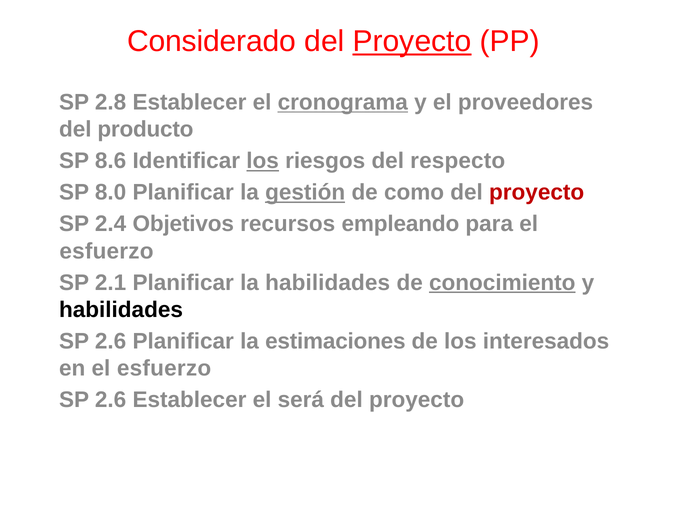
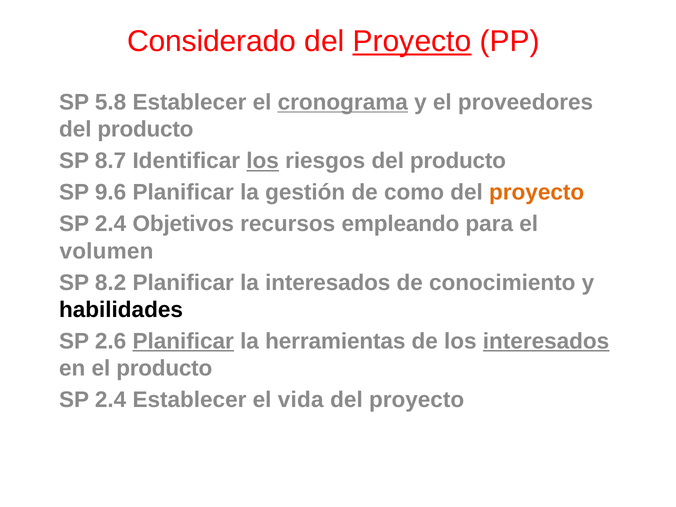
2.8: 2.8 -> 5.8 (111, 102)
8.6: 8.6 -> 8.7 (111, 161)
riesgos del respecto: respecto -> producto (458, 161)
8.0: 8.0 -> 9.6 (111, 192)
gestión underline: present -> none (305, 192)
proyecto colour: red -> orange (537, 192)
esfuerzo: esfuerzo -> volumen (106, 251)
2.1: 2.1 -> 8.2 (111, 283)
la habilidades: habilidades -> interesados (328, 283)
conocimiento underline: present -> none (502, 283)
Planificar underline: none -> present (183, 341)
estimaciones: estimaciones -> herramientas (335, 341)
interesados underline: none -> present (546, 341)
en el esfuerzo: esfuerzo -> producto (164, 368)
2.6: 2.6 -> 2.4 (111, 400)
será: será -> vida (301, 400)
